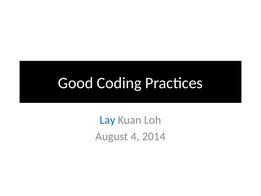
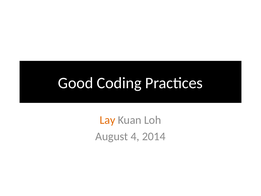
Lay colour: blue -> orange (108, 120)
